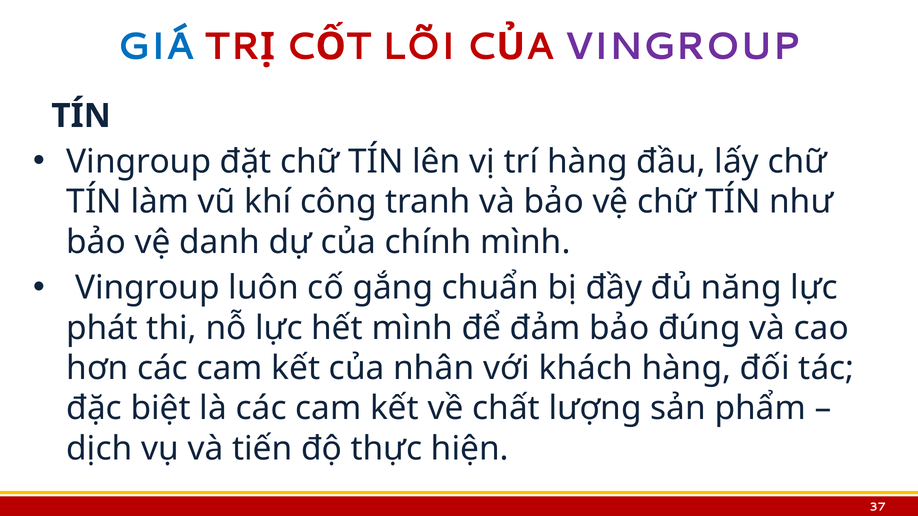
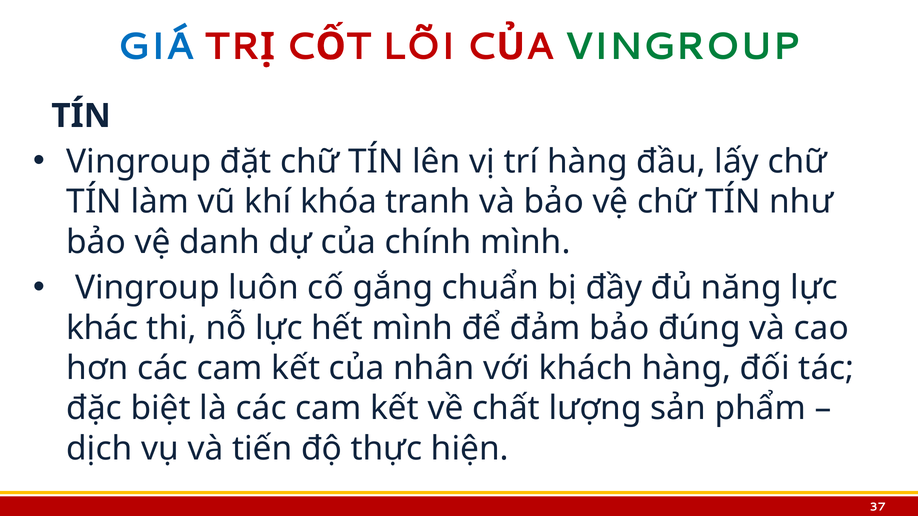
VINGROUP colour: purple -> green (682, 47)
công: công -> khóa (339, 202)
phát: phát -> khác (102, 328)
